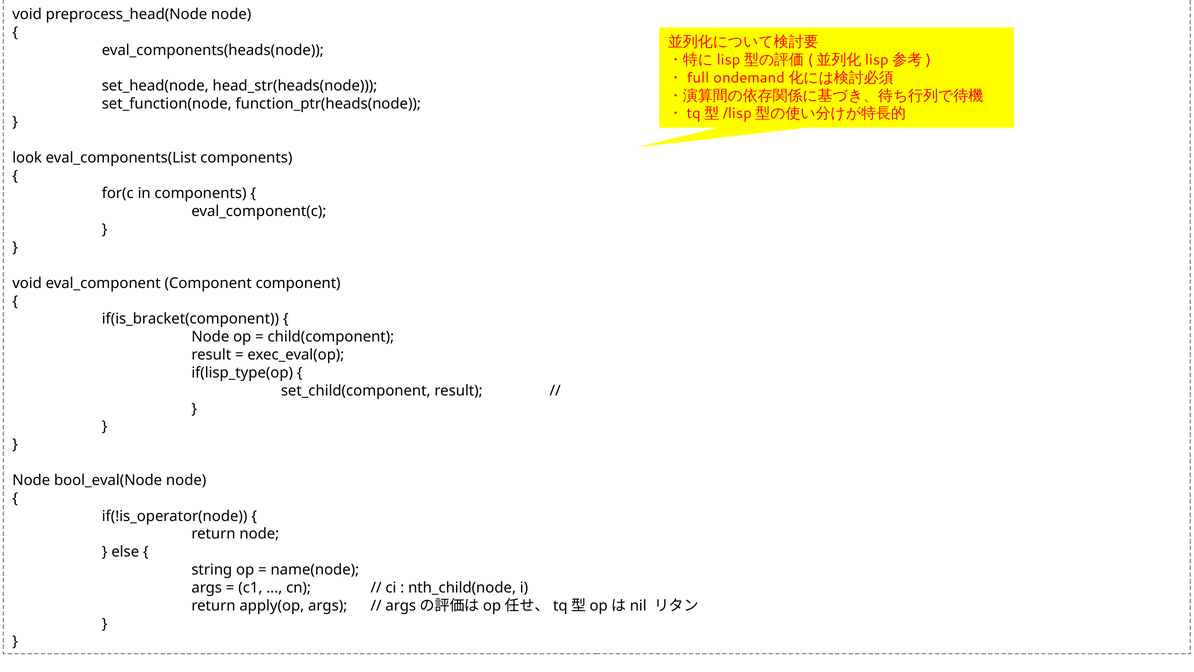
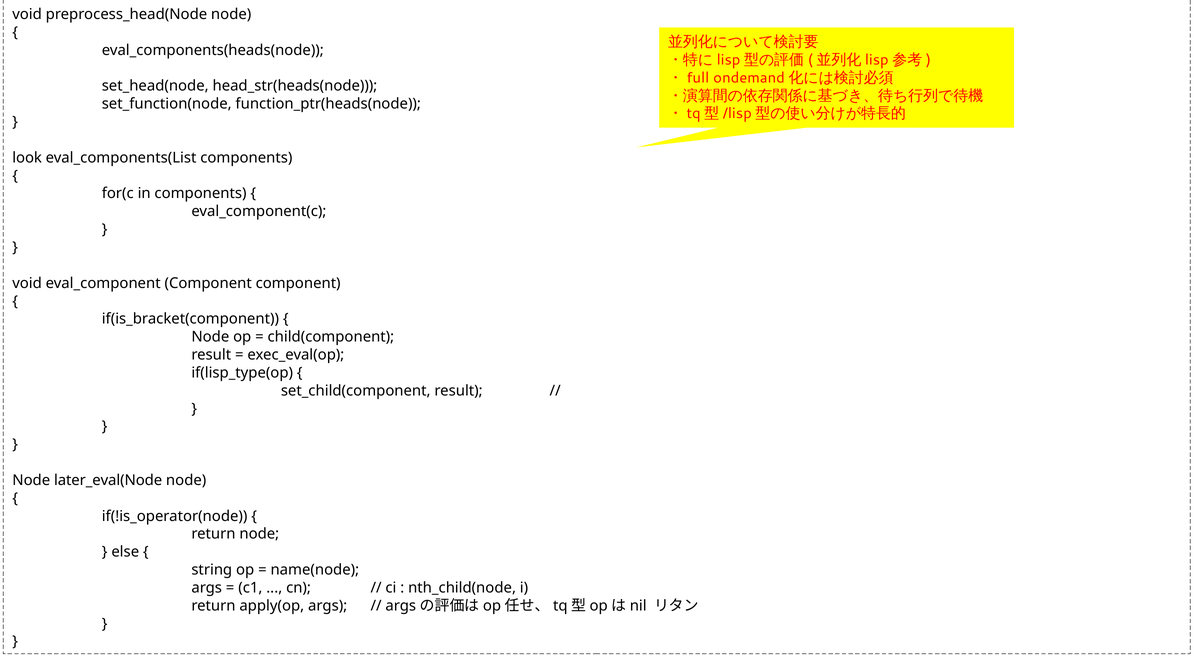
bool_eval(Node: bool_eval(Node -> later_eval(Node (108, 480)
